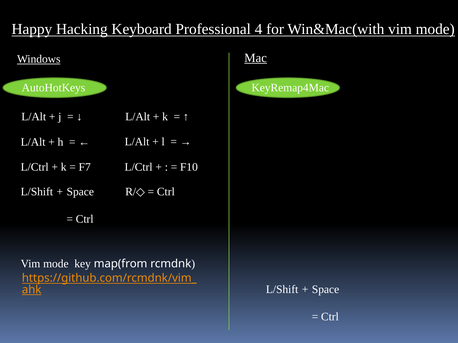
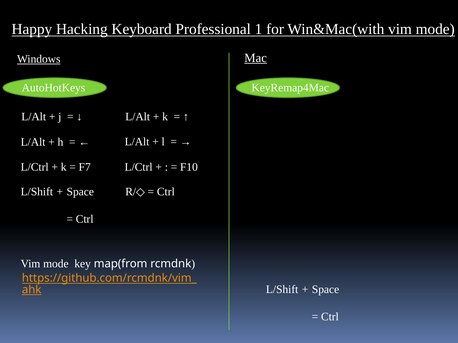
4: 4 -> 1 (259, 29)
